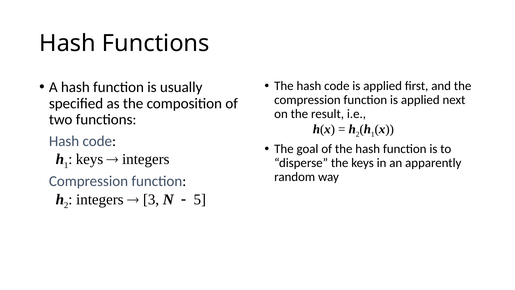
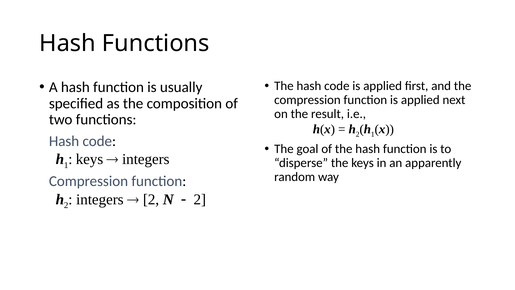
3: 3 -> 2 (151, 199)
5: 5 -> 2 (200, 199)
